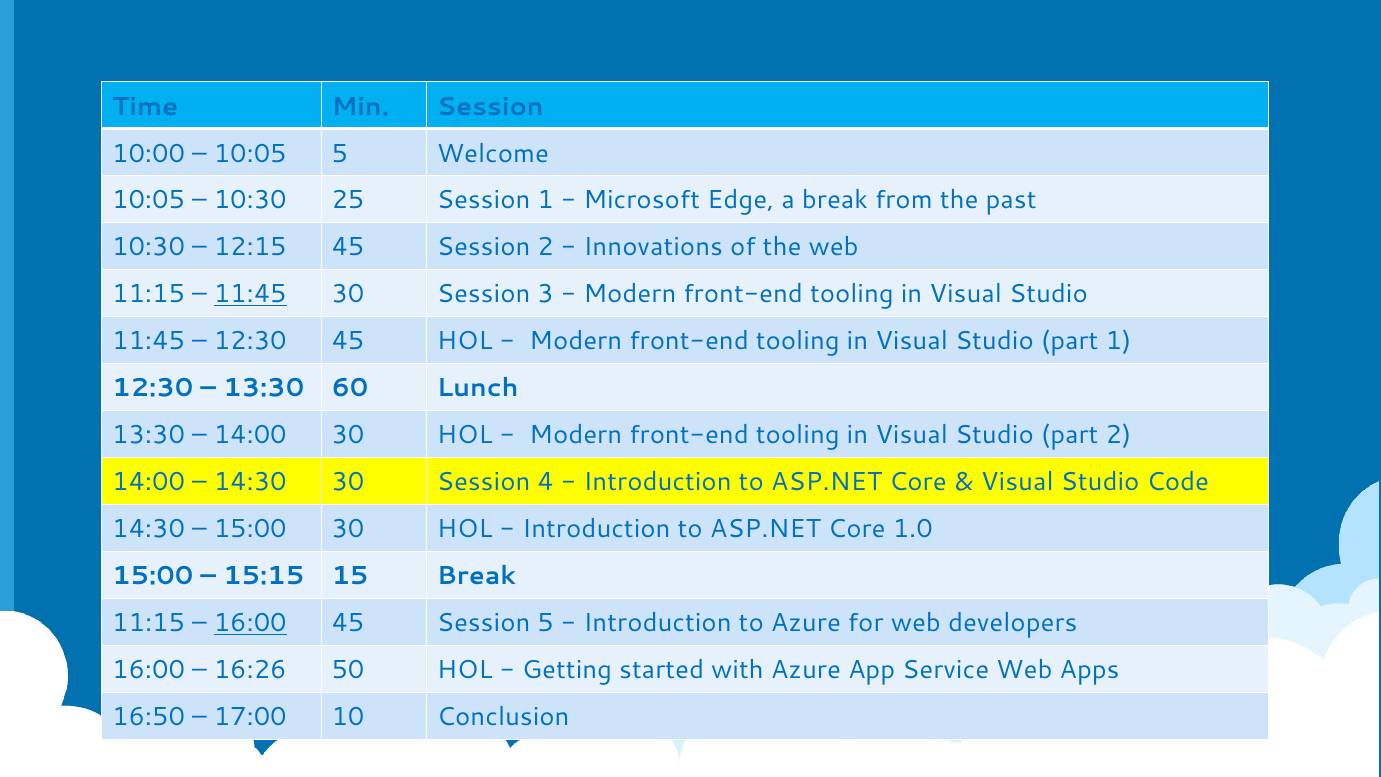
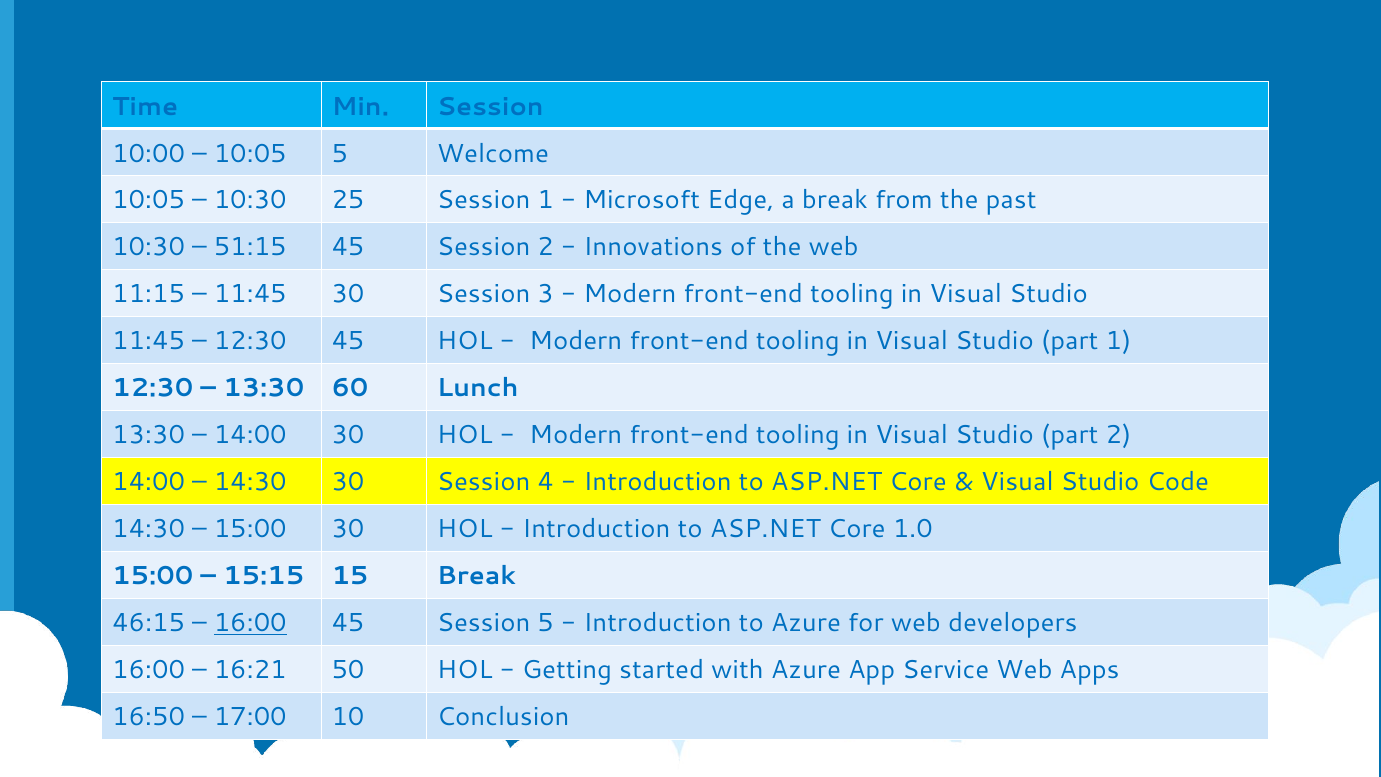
12:15: 12:15 -> 51:15 (250, 247)
11:45 underline: present -> none (250, 294)
11:15: 11:15 -> 46:15 (149, 623)
16:26: 16:26 -> 16:21 (250, 670)
